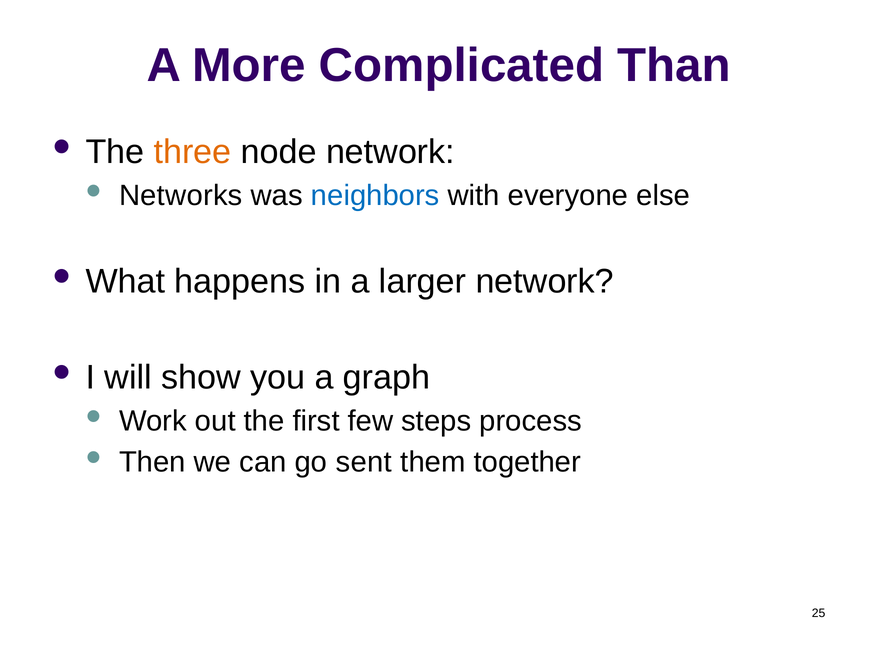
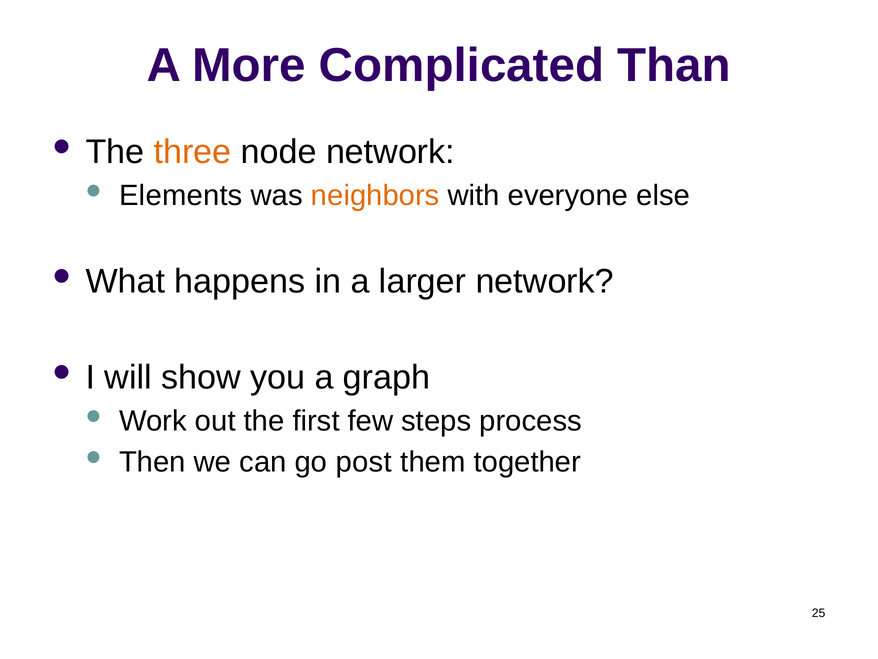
Networks: Networks -> Elements (181, 195)
neighbors colour: blue -> orange (375, 195)
sent: sent -> post (364, 462)
